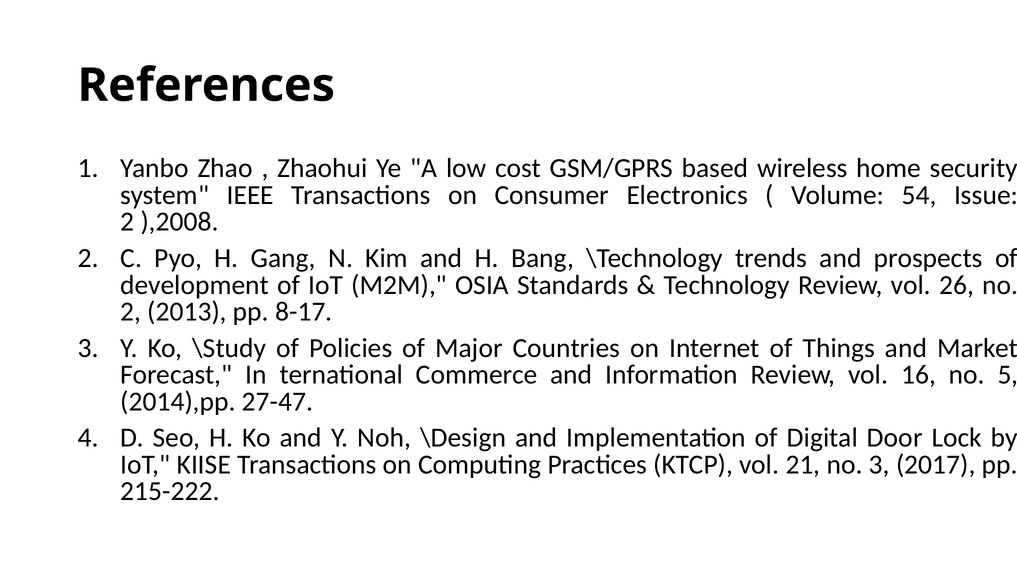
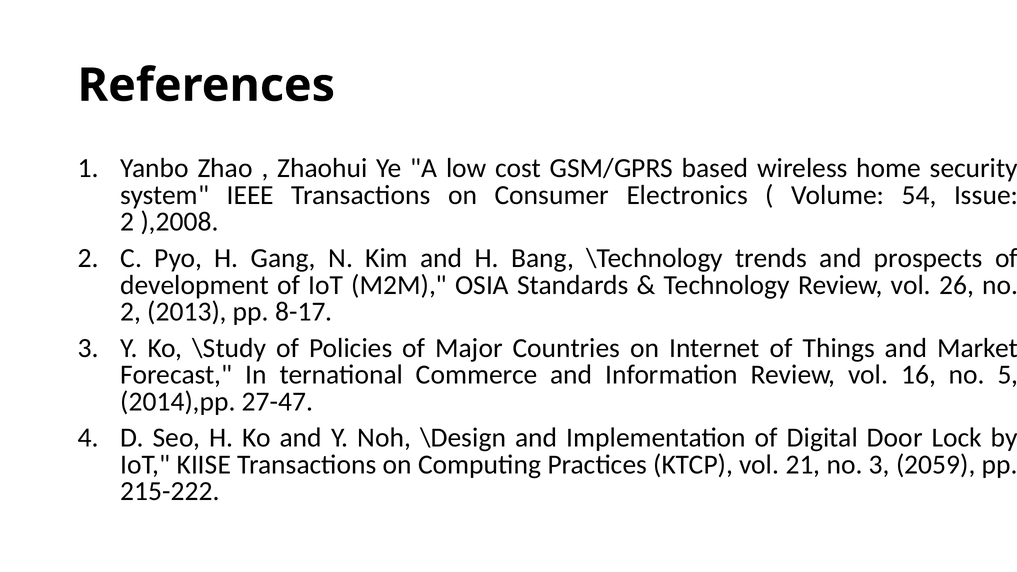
2017: 2017 -> 2059 (936, 465)
